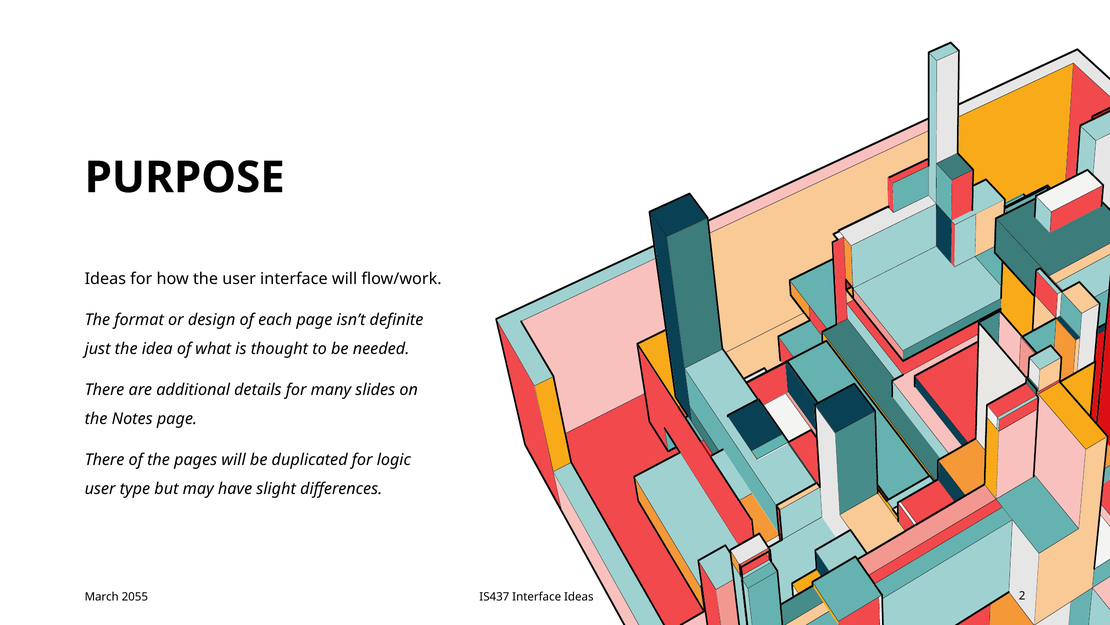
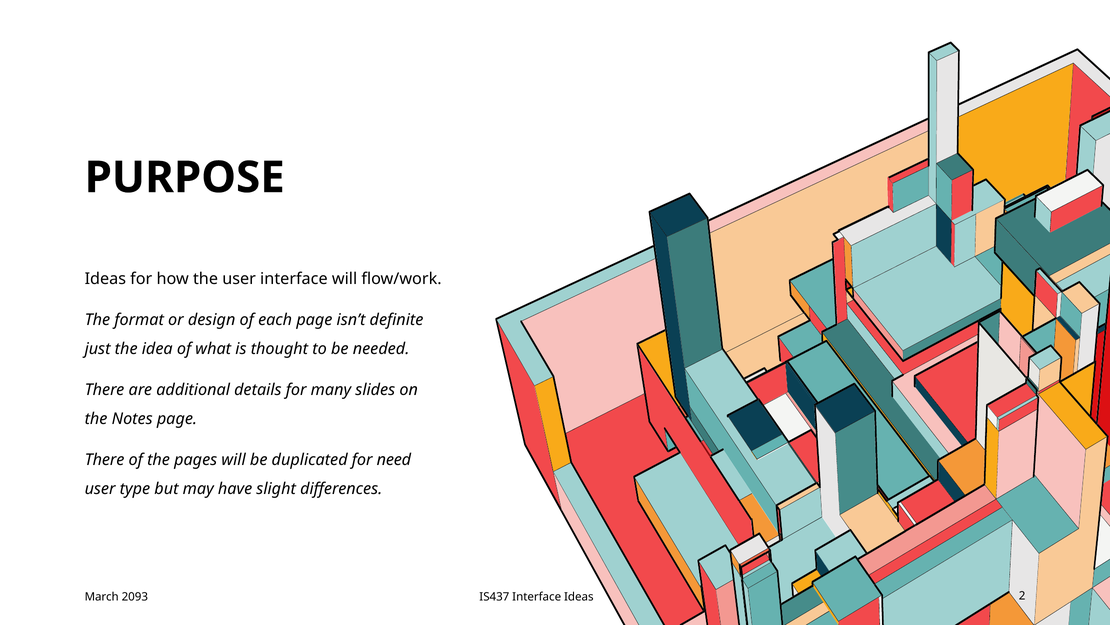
logic: logic -> need (394, 459)
2055: 2055 -> 2093 (135, 596)
